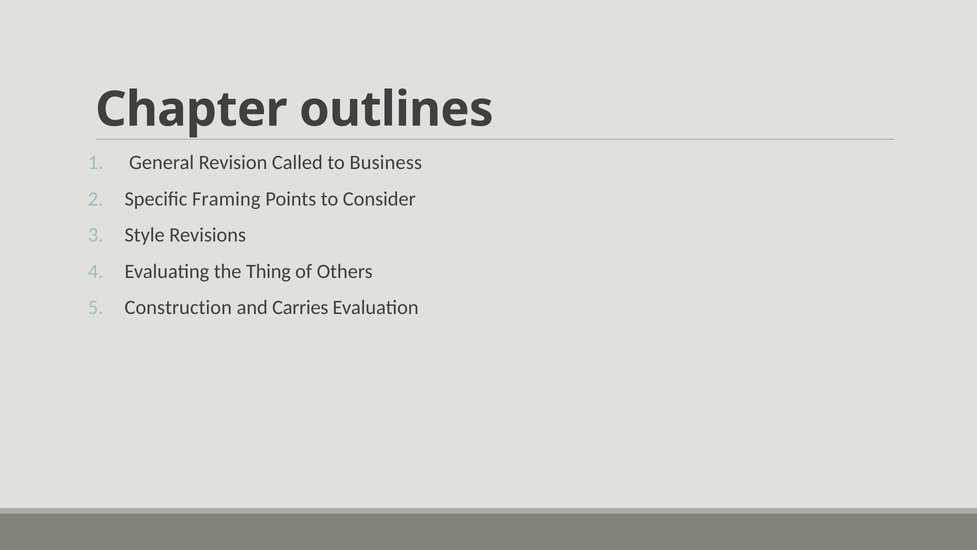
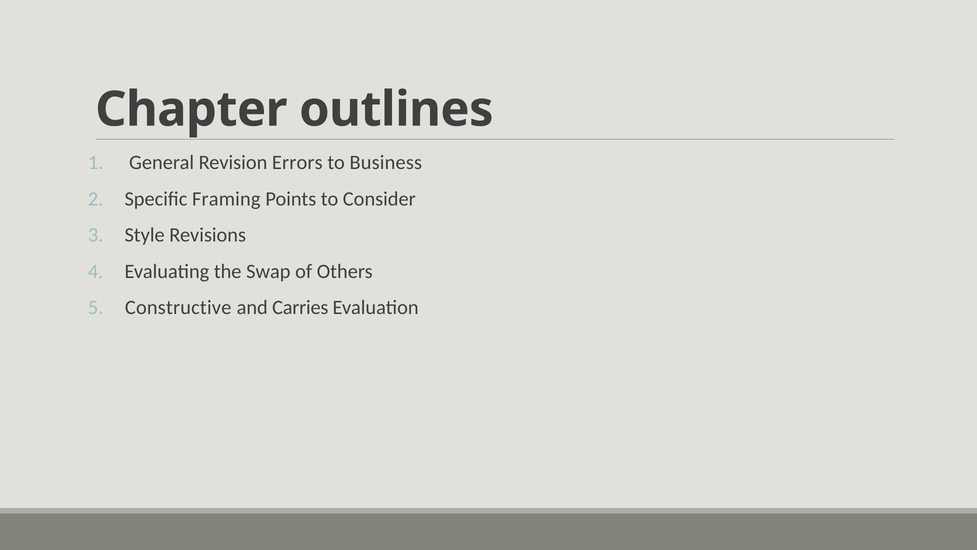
Called: Called -> Errors (297, 162)
Thing: Thing -> Swap (268, 271)
Construction: Construction -> Constructive (178, 307)
